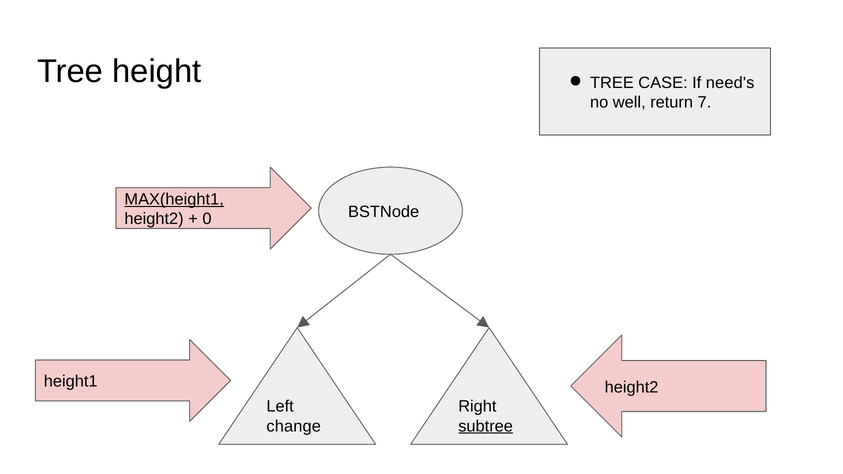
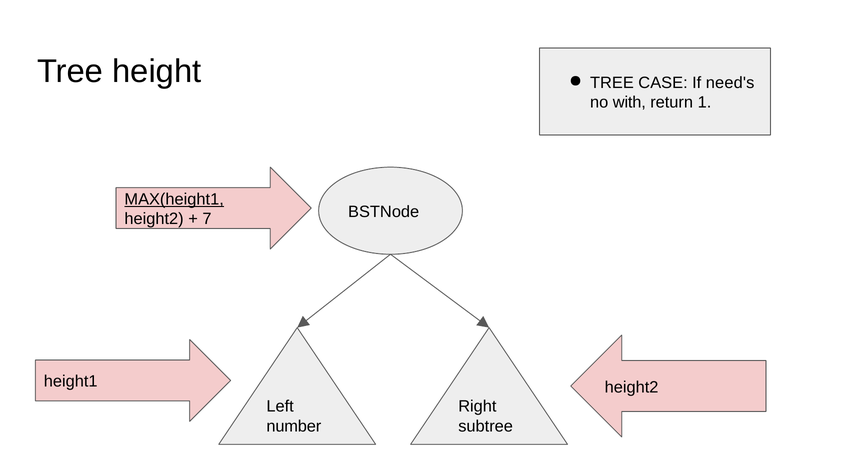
well: well -> with (629, 103)
7: 7 -> 1 (704, 103)
0: 0 -> 7 (207, 219)
change: change -> number (294, 426)
subtree underline: present -> none (486, 426)
